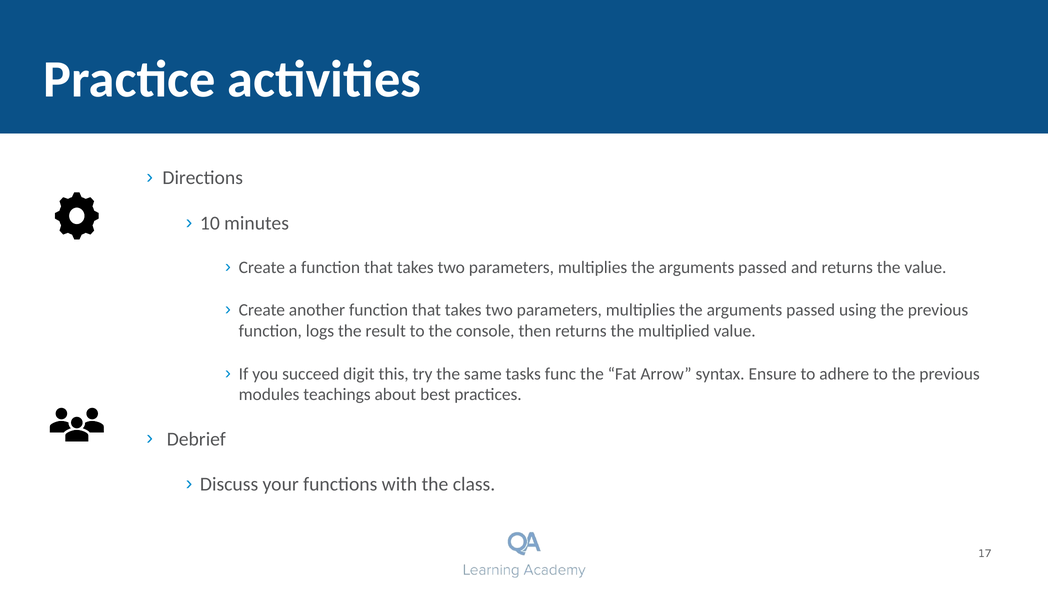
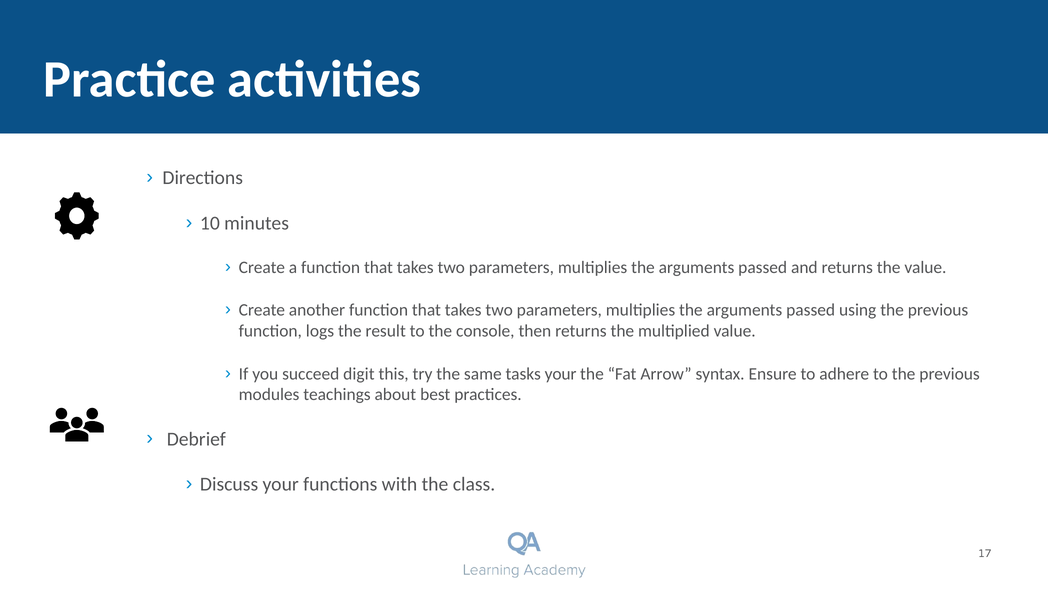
tasks func: func -> your (561, 373)
